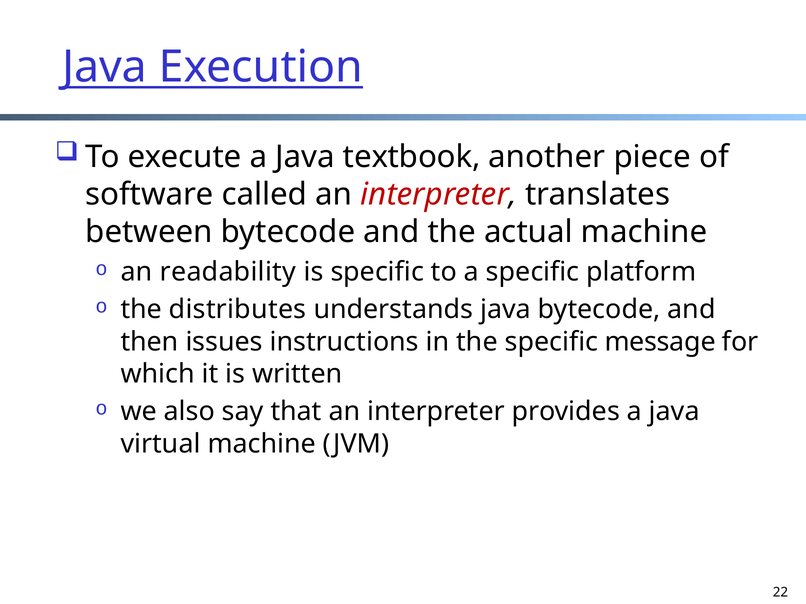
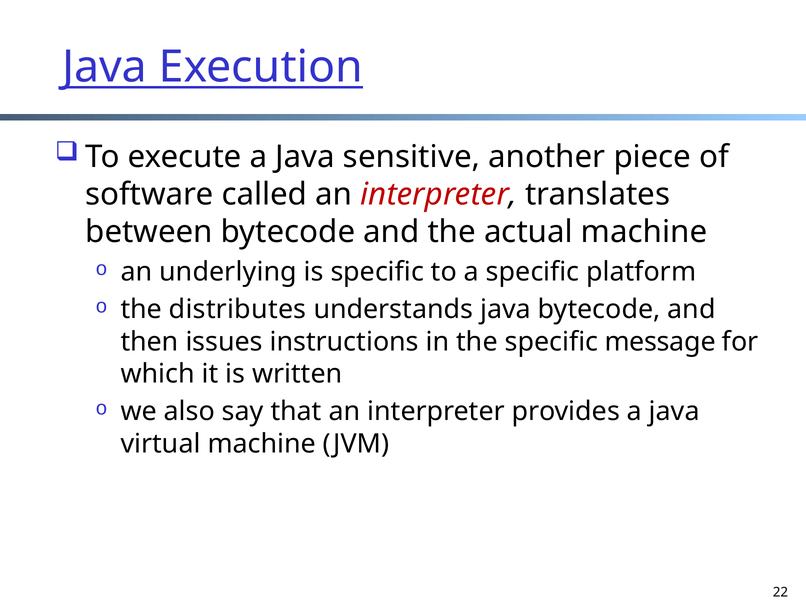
textbook: textbook -> sensitive (412, 157)
readability: readability -> underlying (228, 272)
